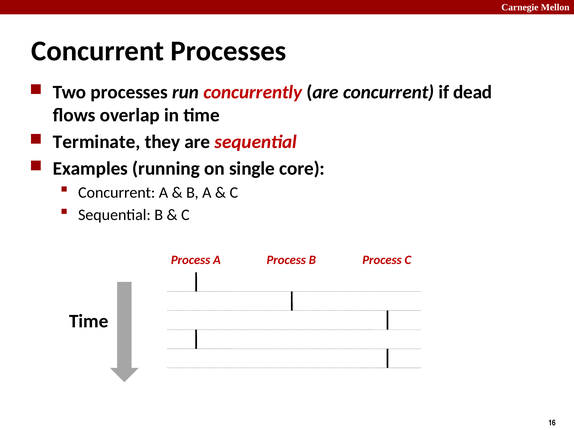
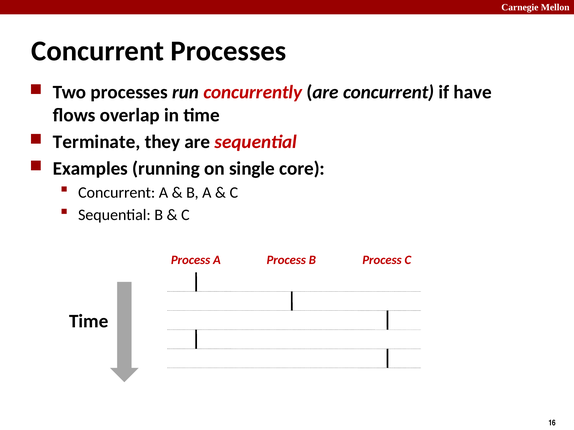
dead: dead -> have (473, 92)
